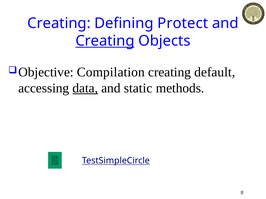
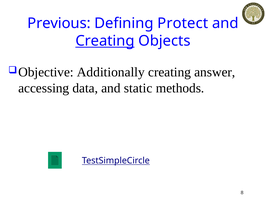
Creating: Creating -> Previous (59, 23)
Compilation: Compilation -> Additionally (111, 72)
default: default -> answer (215, 72)
data underline: present -> none (85, 88)
